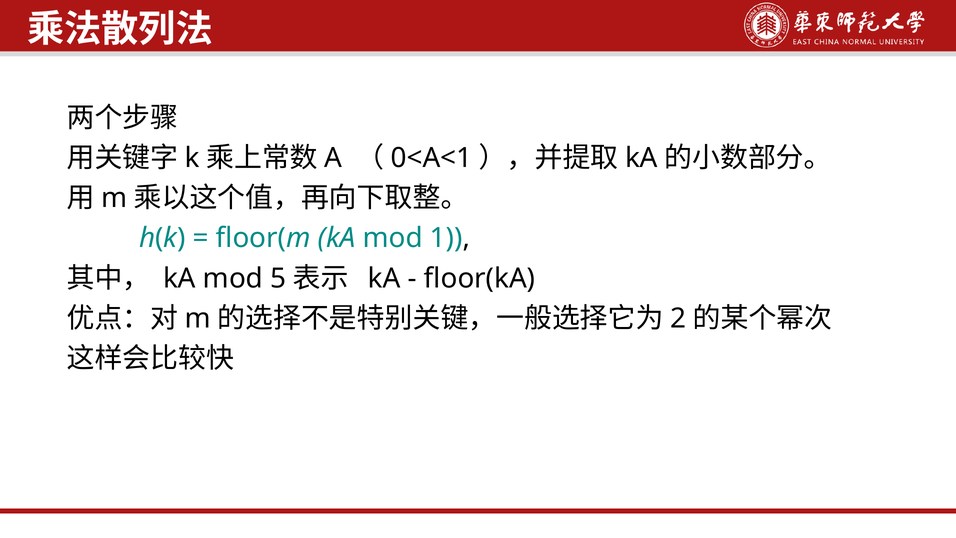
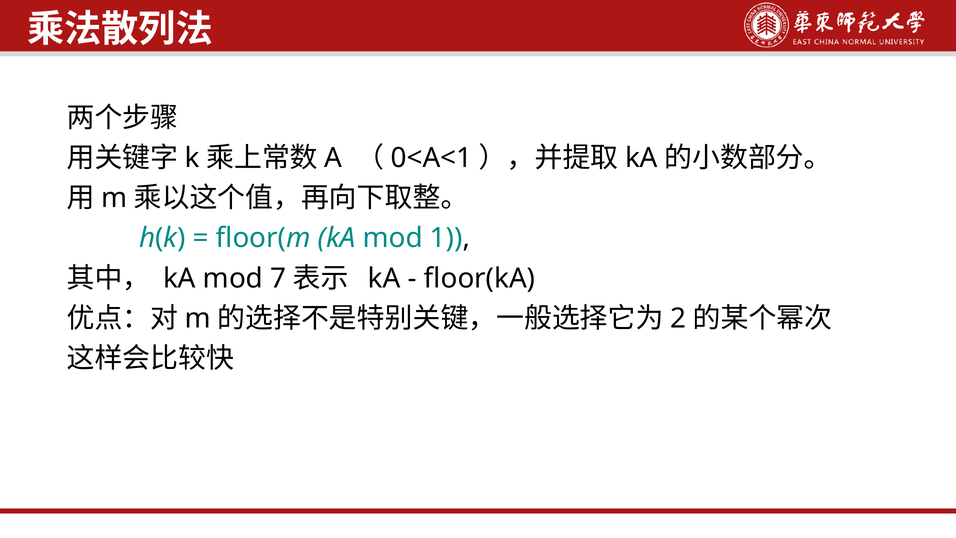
5: 5 -> 7 (278, 278)
